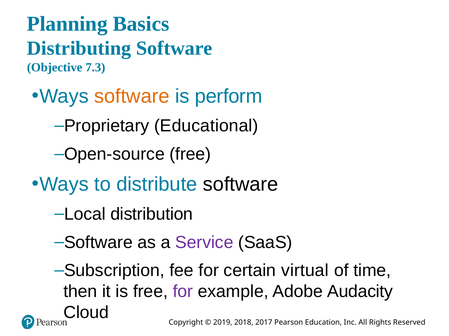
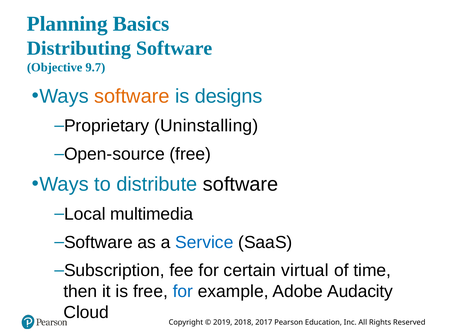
7.3: 7.3 -> 9.7 (95, 67)
perform: perform -> designs (229, 96)
Educational: Educational -> Uninstalling (206, 126)
distribution: distribution -> multimedia (152, 214)
Service colour: purple -> blue (204, 243)
for colour: purple -> blue (183, 292)
